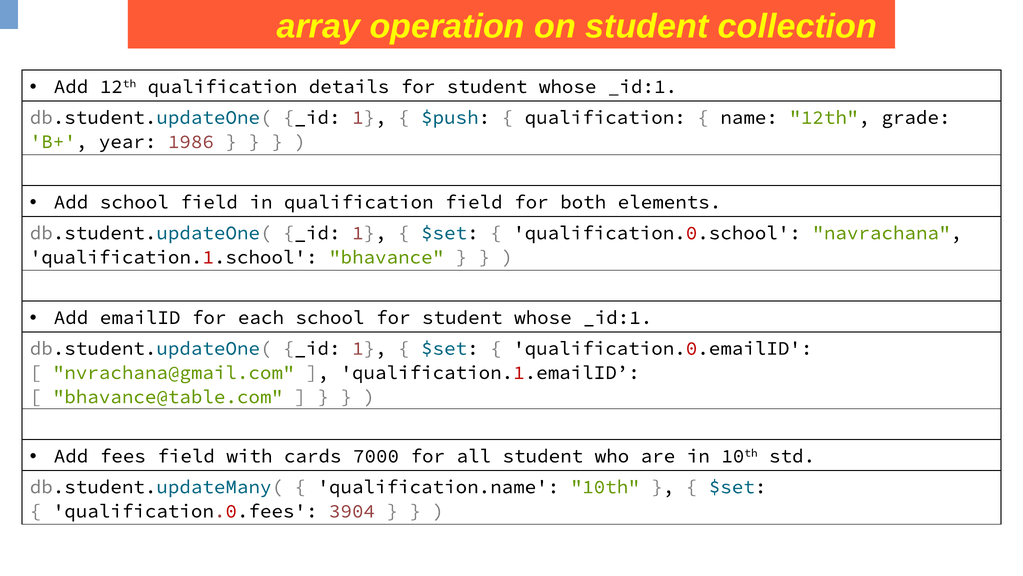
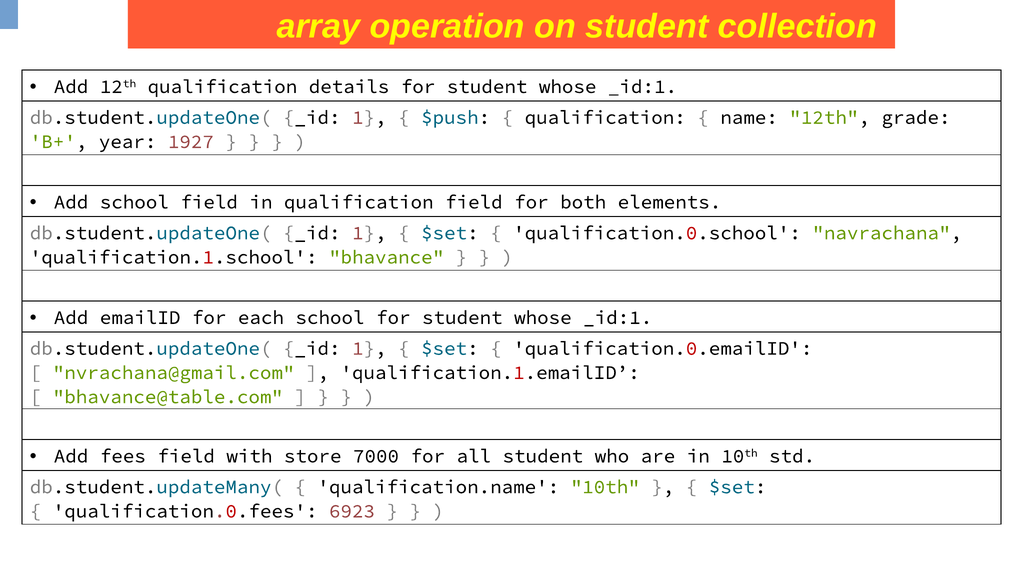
1986: 1986 -> 1927 (191, 142)
cards: cards -> store (313, 456)
3904: 3904 -> 6923 (352, 511)
